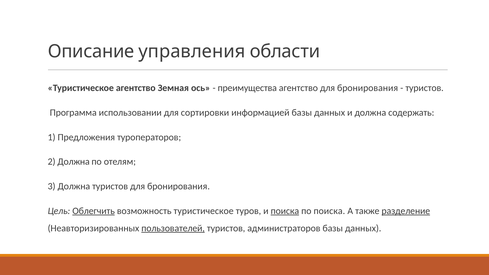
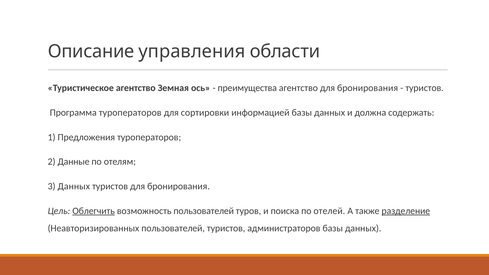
Программа использовании: использовании -> туроператоров (130, 113)
2 Должна: Должна -> Данные (74, 162)
3 Должна: Должна -> Данных (74, 186)
возможность туристическое: туристическое -> пользователей (204, 211)
поиска underline: present -> none (285, 211)
по поиска: поиска -> отелей (329, 211)
пользователей underline: present -> none (173, 228)
